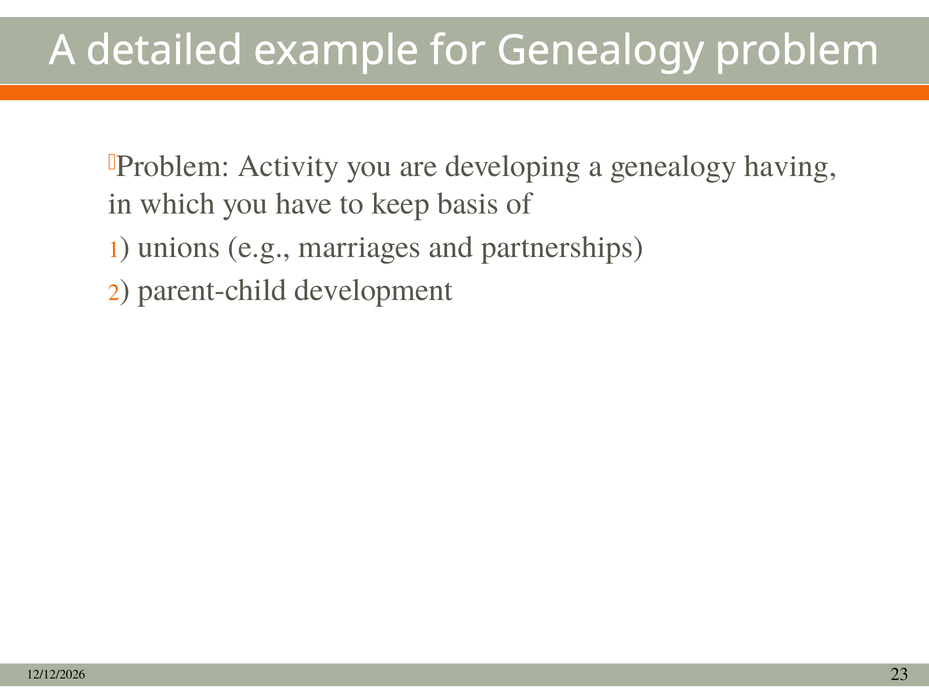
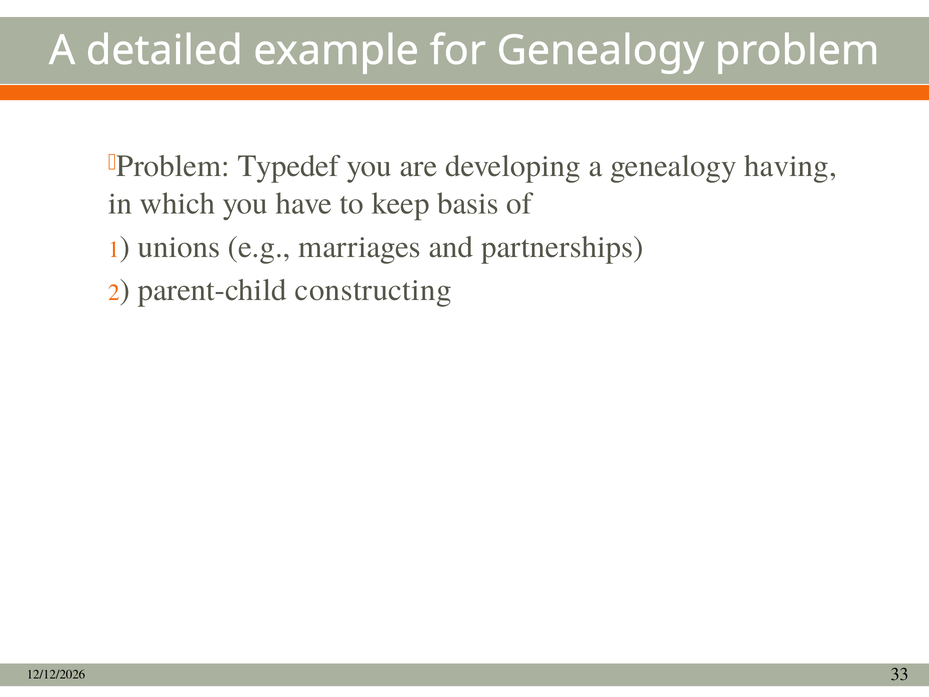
Activity: Activity -> Typedef (288, 166)
development: development -> constructing (373, 290)
23: 23 -> 33 (900, 674)
